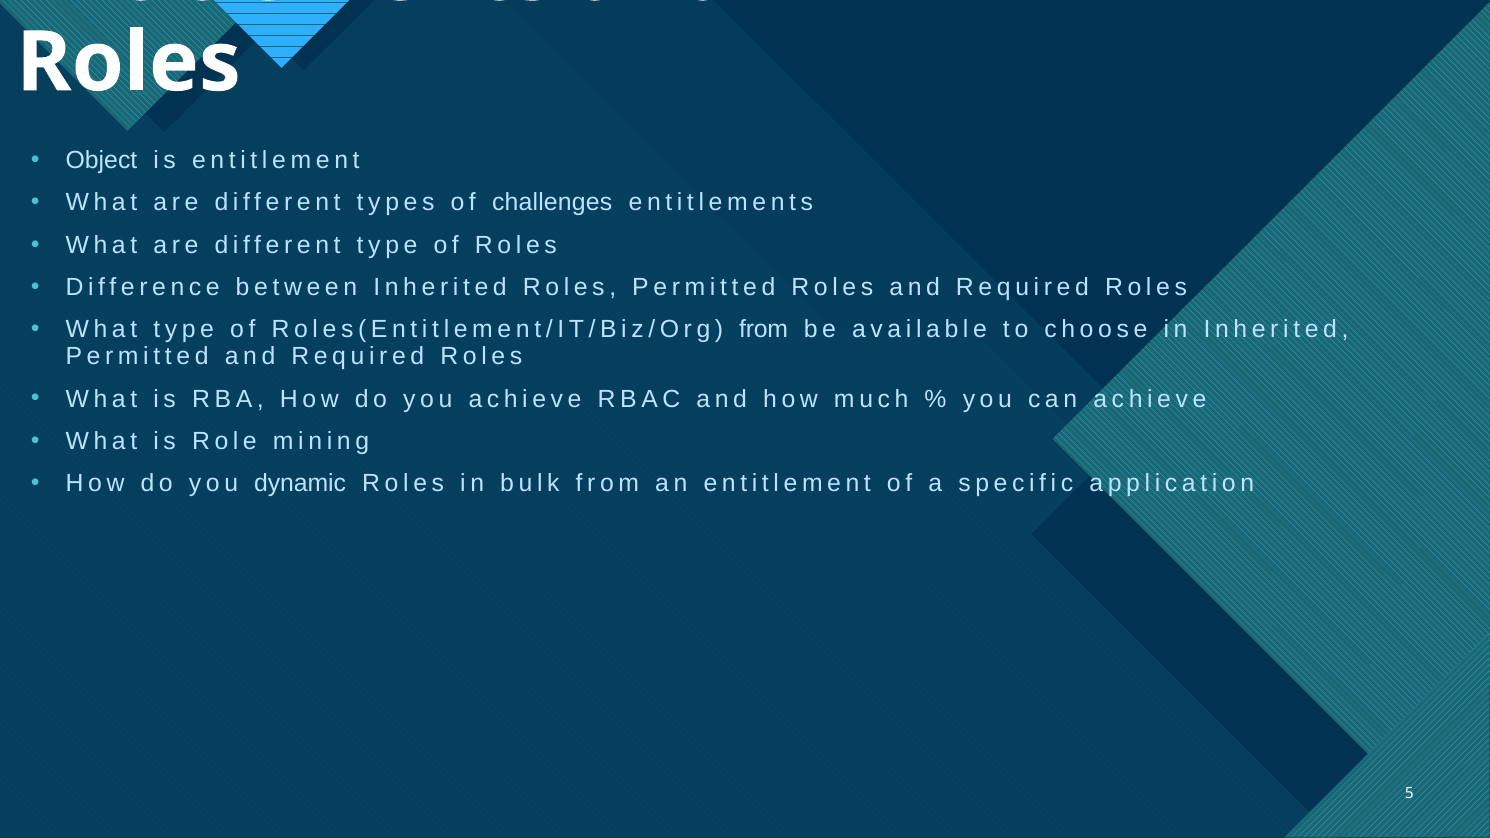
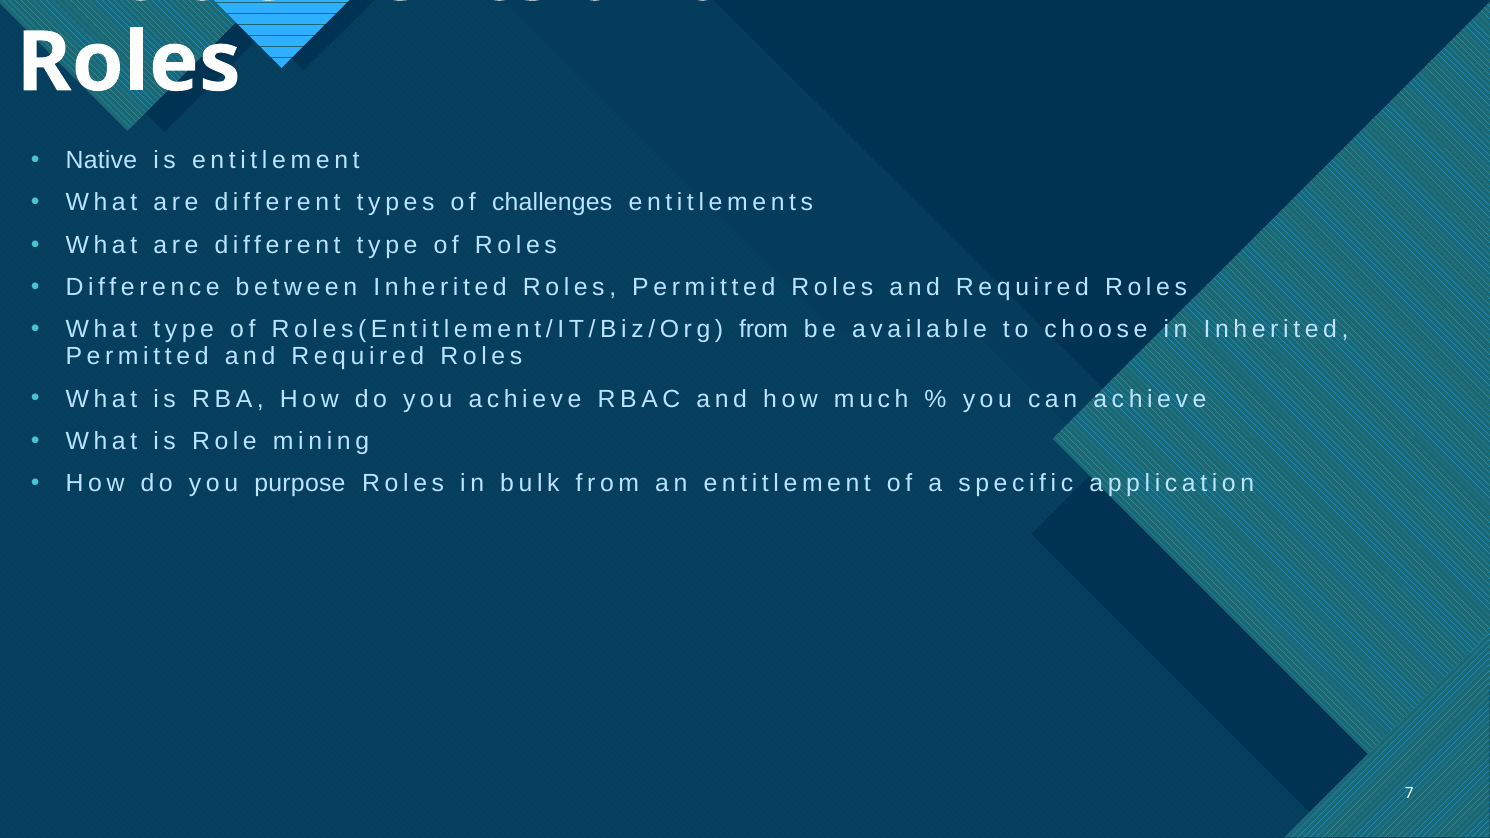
Object: Object -> Native (101, 160)
dynamic: dynamic -> purpose (300, 484)
5: 5 -> 7 (1409, 794)
